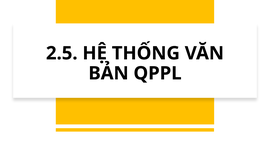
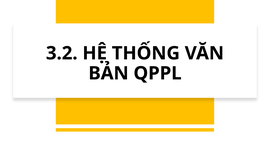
2.5: 2.5 -> 3.2 (62, 53)
